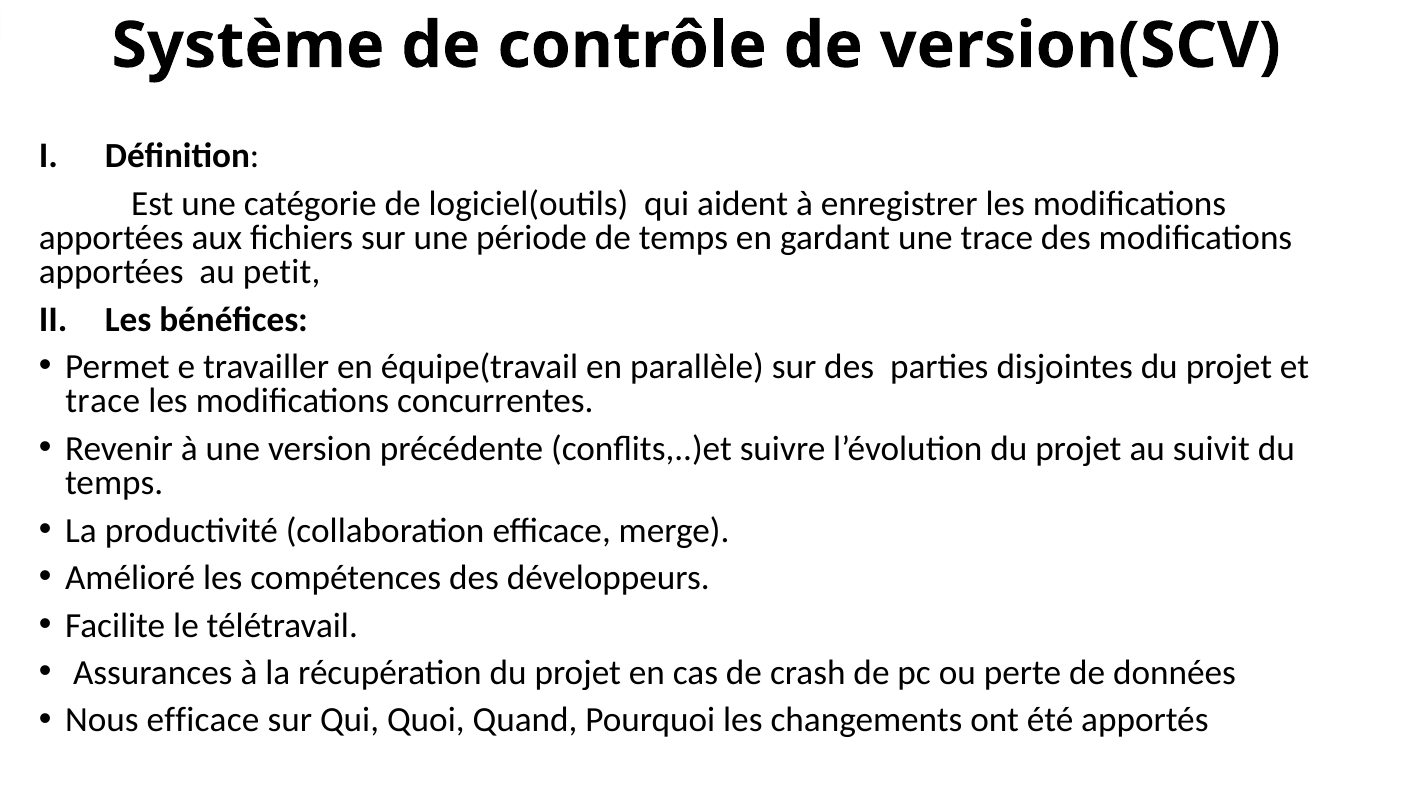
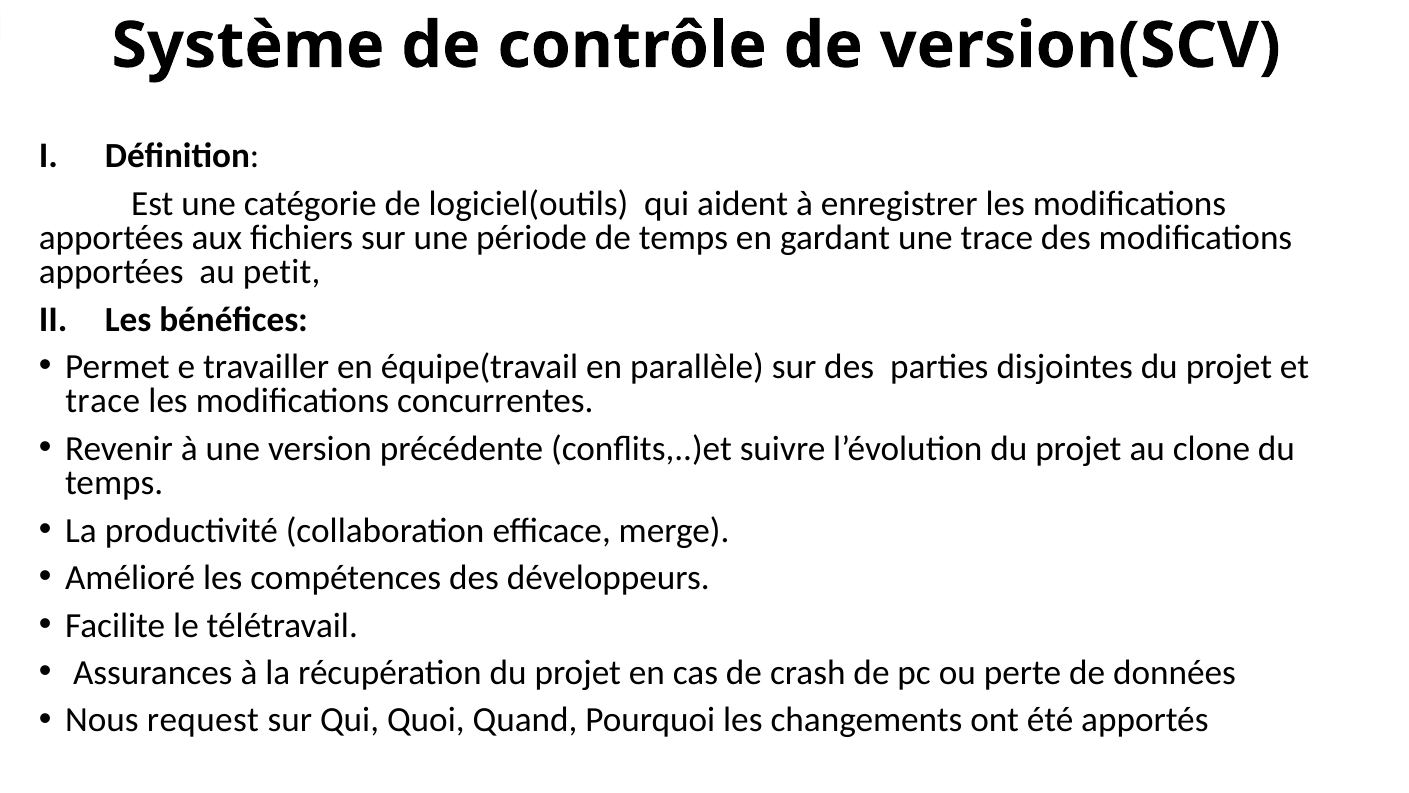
suivit: suivit -> clone (1211, 449)
Nous efficace: efficace -> request (203, 720)
